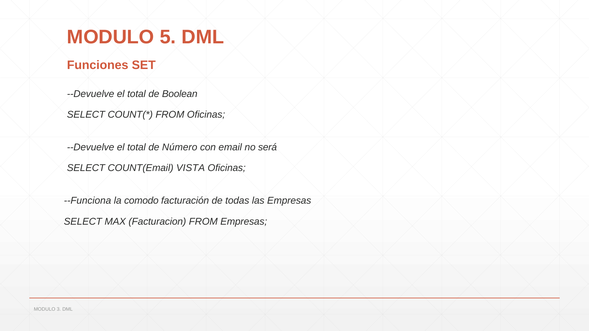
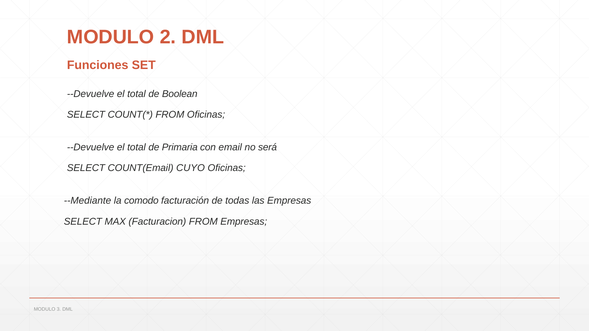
5: 5 -> 2 (168, 37)
Número: Número -> Primaria (180, 147)
VISTA: VISTA -> CUYO (191, 168)
--Funciona: --Funciona -> --Mediante (88, 201)
